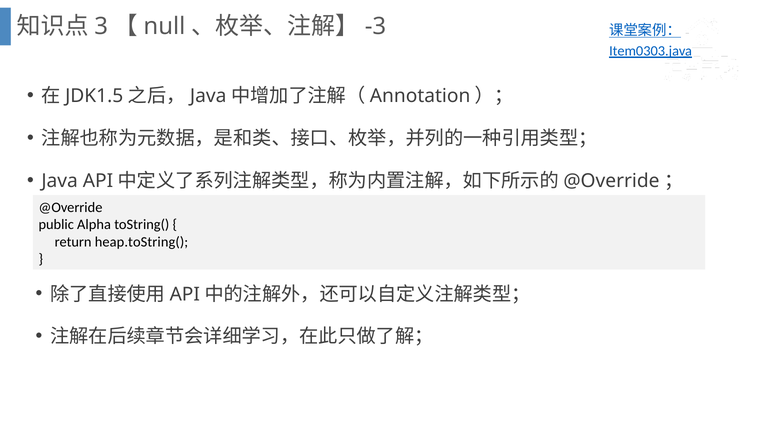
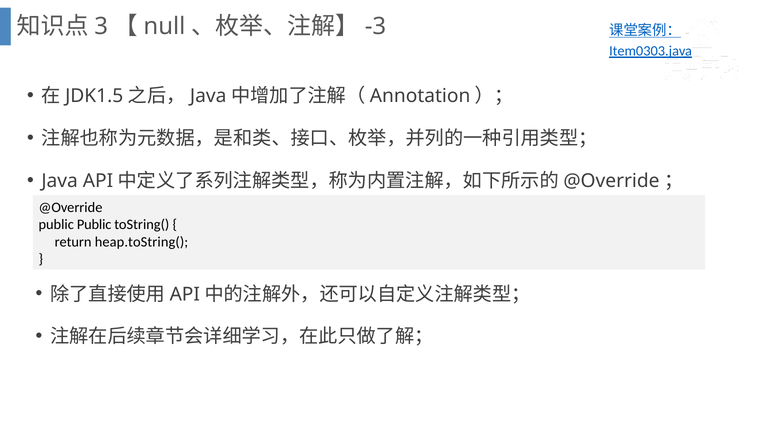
public Alpha: Alpha -> Public (94, 225)
